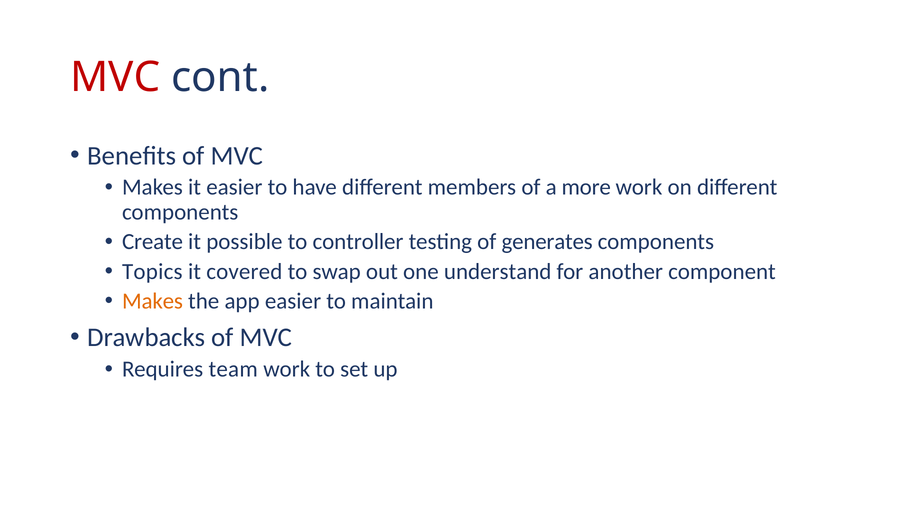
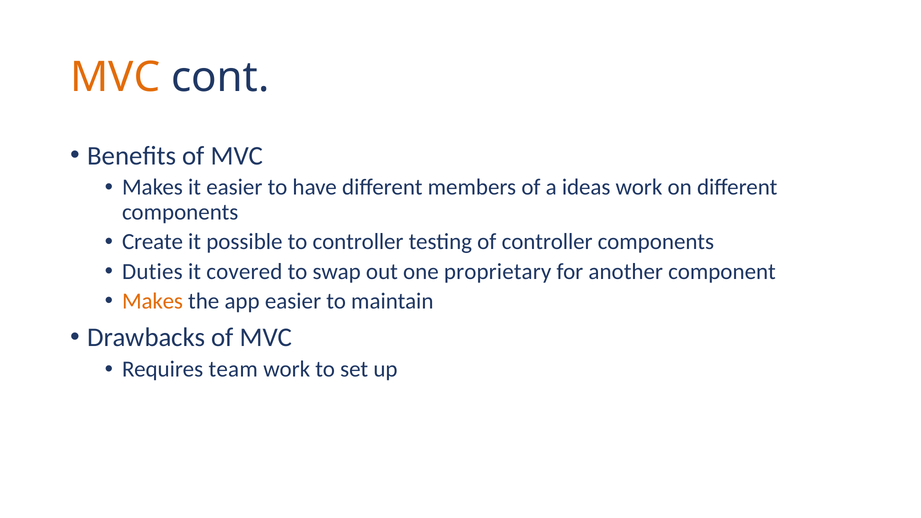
MVC colour: red -> orange (115, 77)
more: more -> ideas (586, 187)
of generates: generates -> controller (547, 242)
Topics: Topics -> Duties (152, 272)
understand: understand -> proprietary (498, 272)
